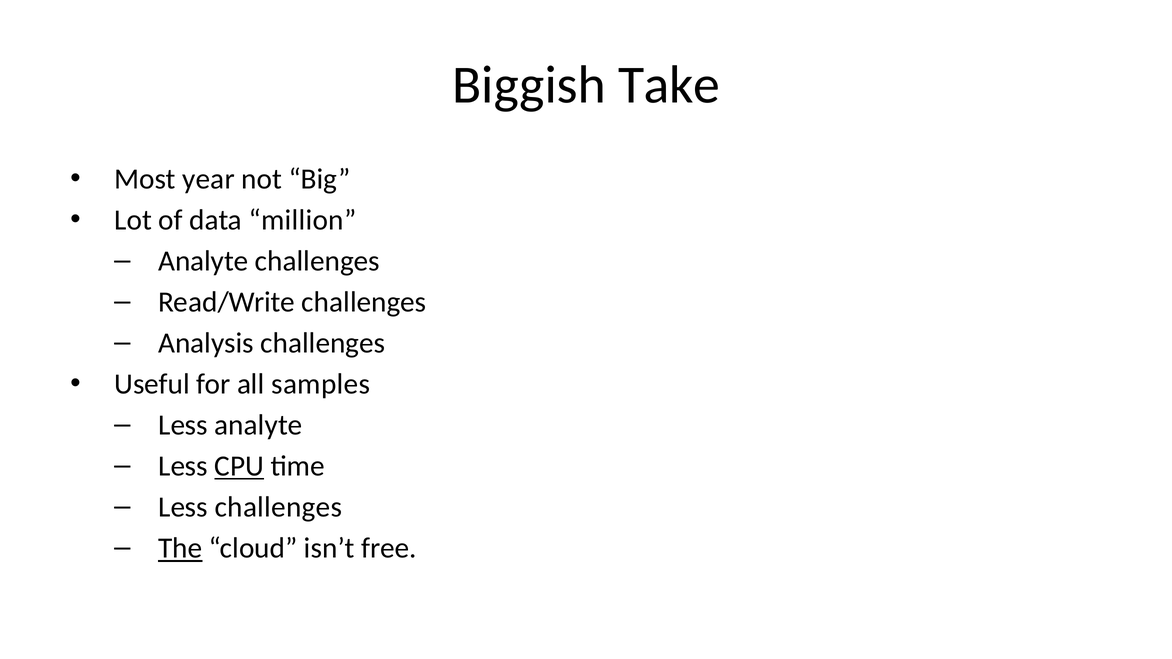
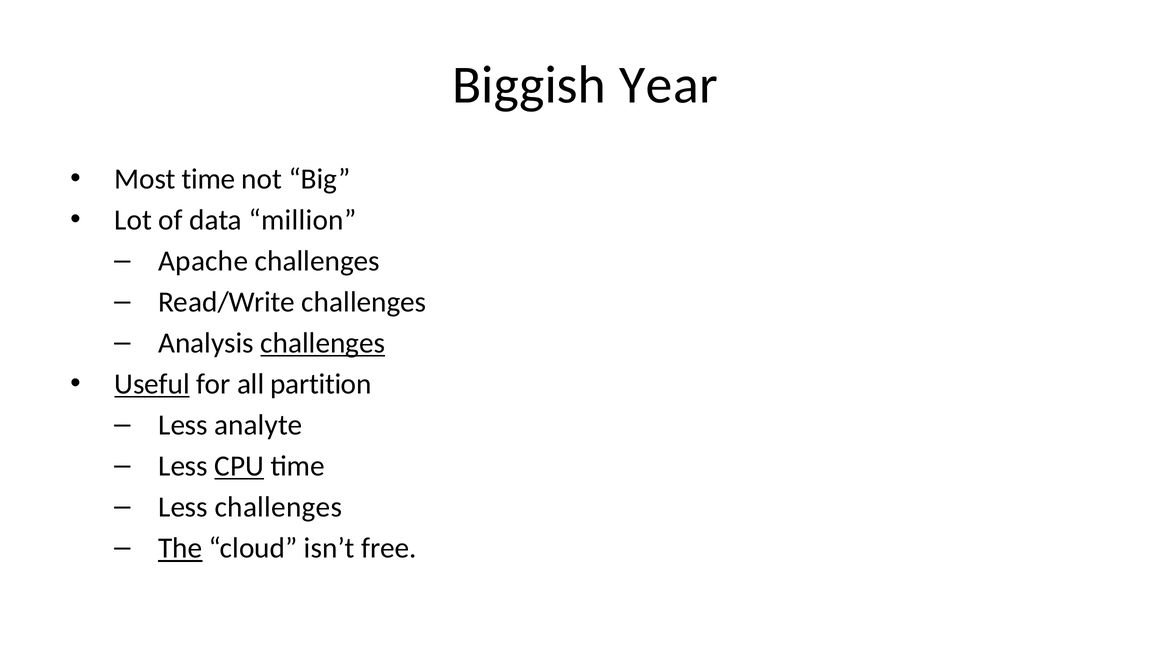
Take: Take -> Year (669, 85)
Most year: year -> time (209, 179)
Analyte: Analyte -> Apache (203, 261)
challenges underline: none -> present (323, 343)
Useful underline: none -> present (152, 384)
samples: samples -> partition (321, 384)
